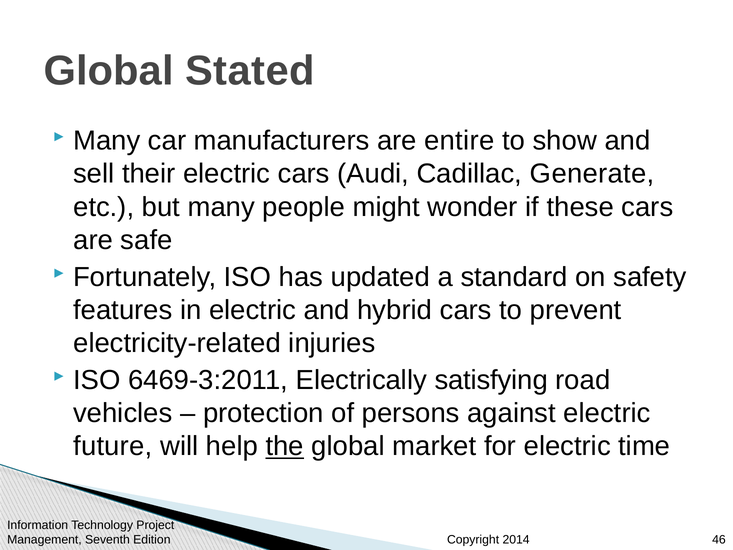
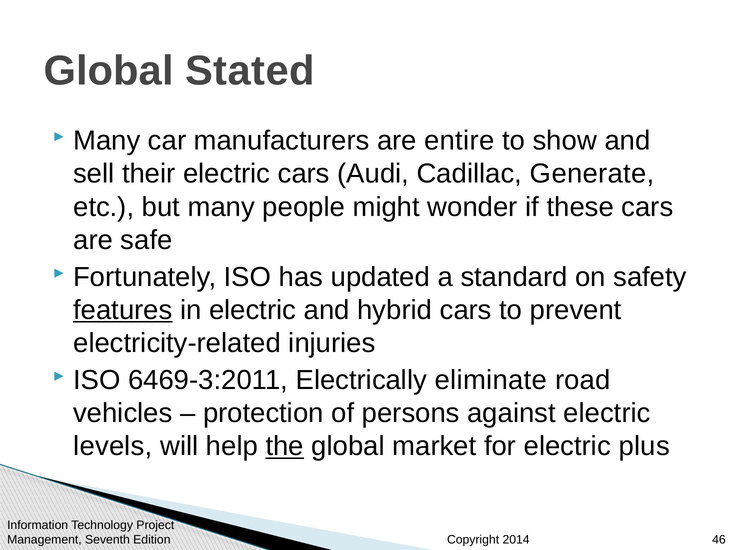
features underline: none -> present (123, 310)
satisfying: satisfying -> eliminate (491, 380)
future: future -> levels (113, 446)
time: time -> plus (644, 446)
